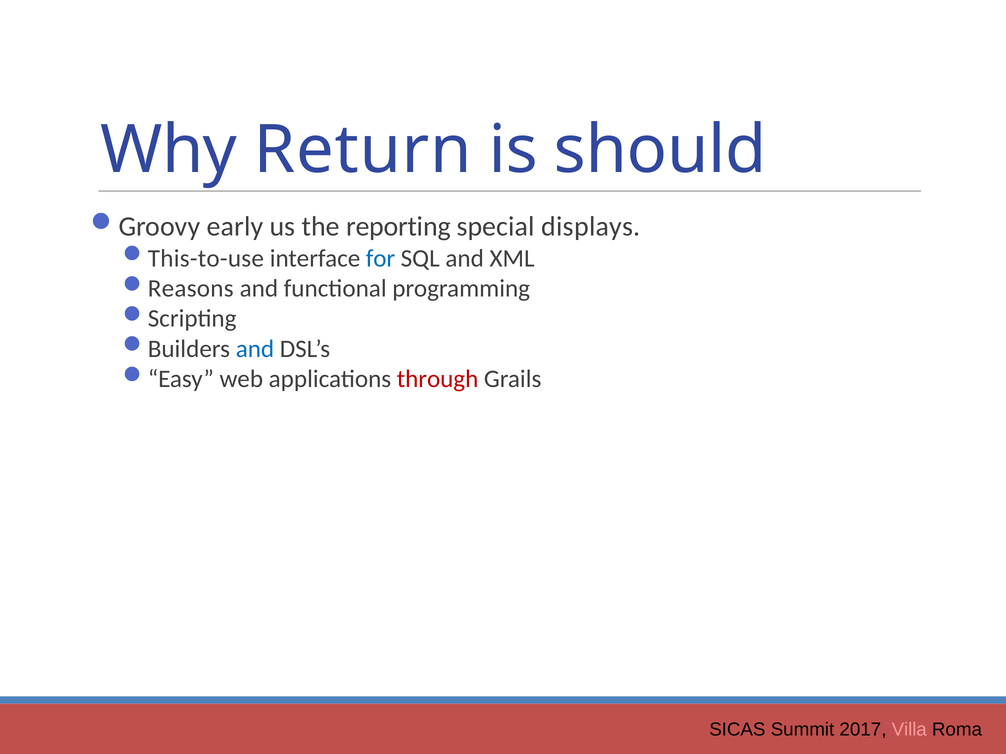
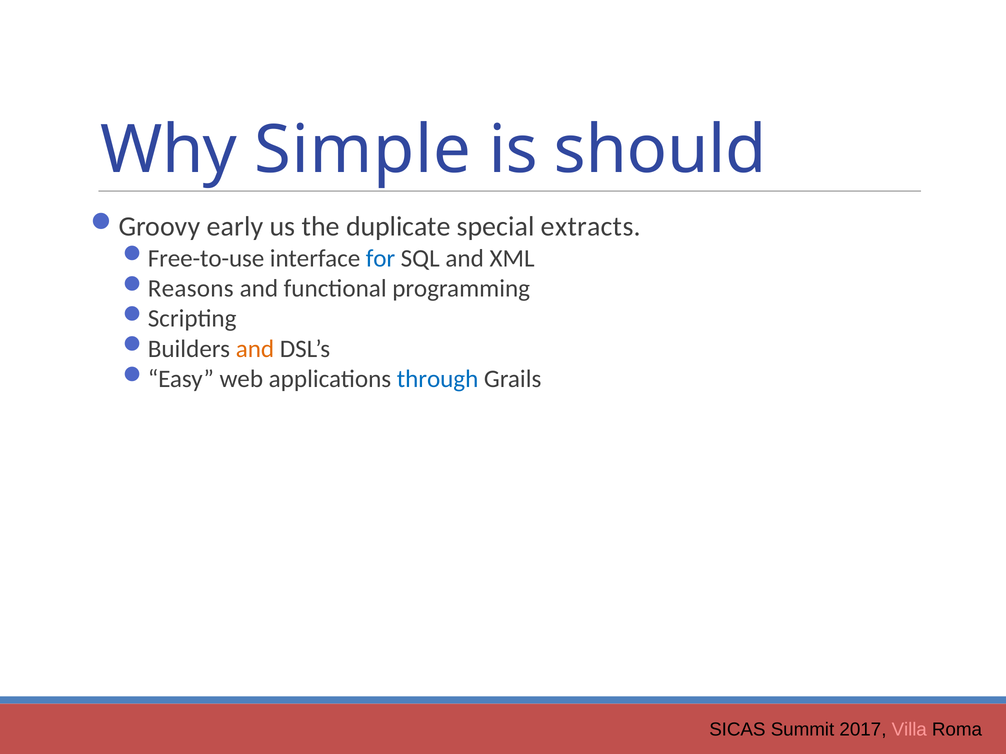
Return: Return -> Simple (363, 150)
reporting: reporting -> duplicate (398, 227)
displays: displays -> extracts (591, 227)
This-to-use: This-to-use -> Free-to-use (206, 258)
and colour: blue -> orange (255, 349)
through colour: red -> blue (438, 379)
